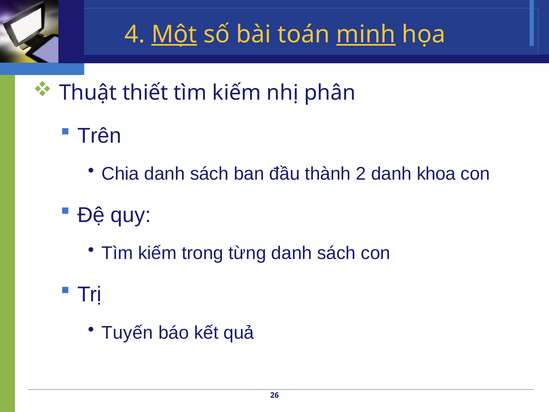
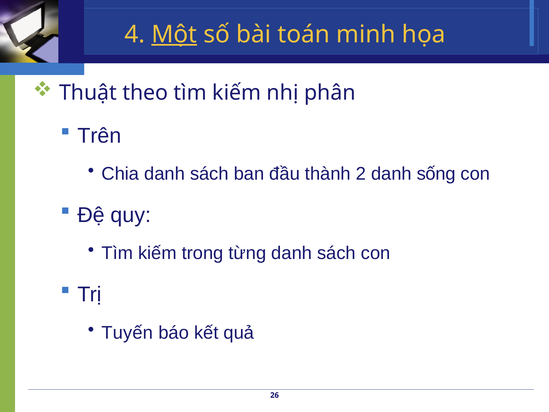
minh underline: present -> none (366, 34)
thiết: thiết -> theo (145, 93)
khoa: khoa -> sống (436, 174)
